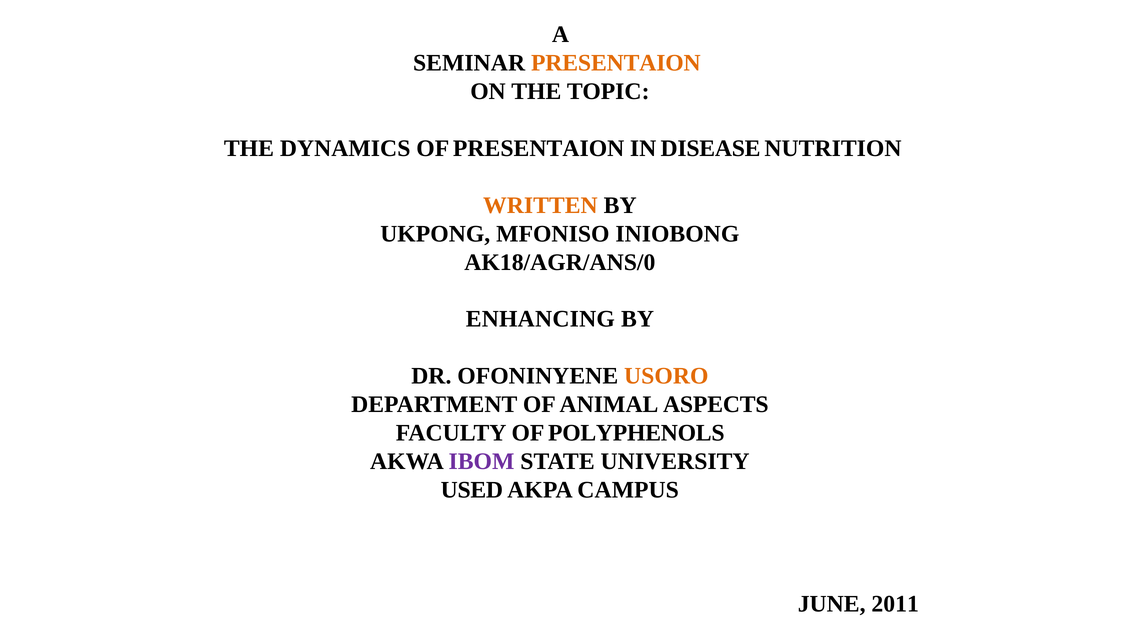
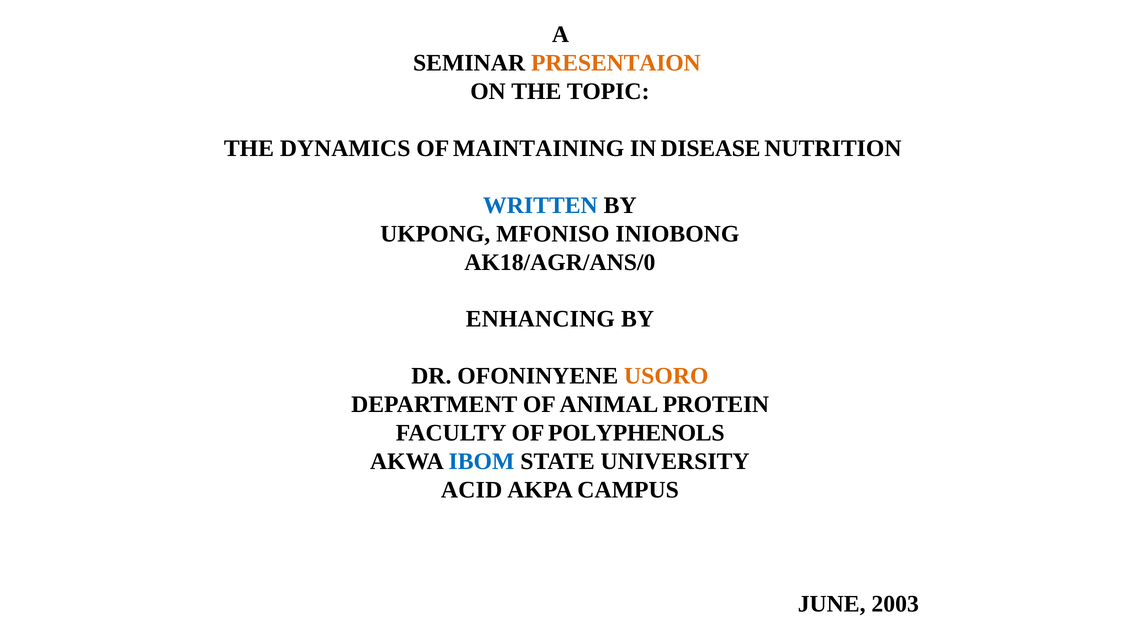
OF PRESENTAION: PRESENTAION -> MAINTAINING (539, 148)
WRITTEN colour: orange -> blue (540, 205)
ASPECTS: ASPECTS -> PROTEIN (716, 404)
IBOM colour: purple -> blue (481, 461)
USED: USED -> ACID (472, 490)
2011: 2011 -> 2003 (895, 603)
